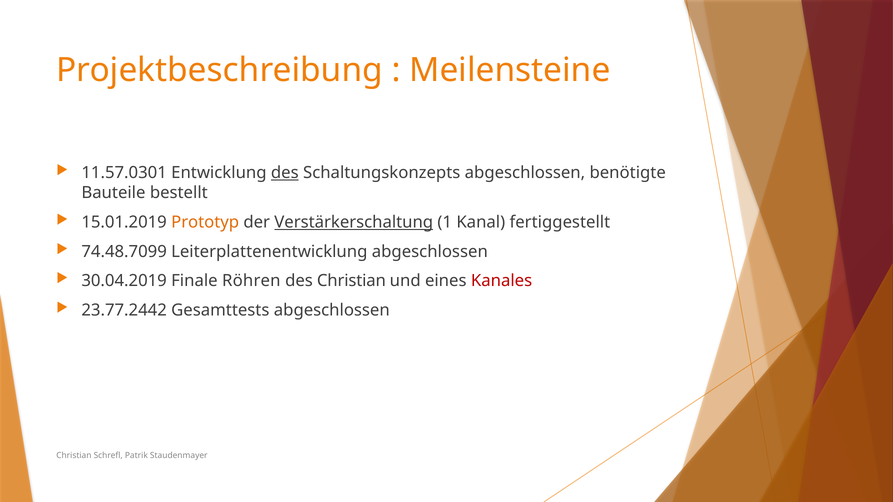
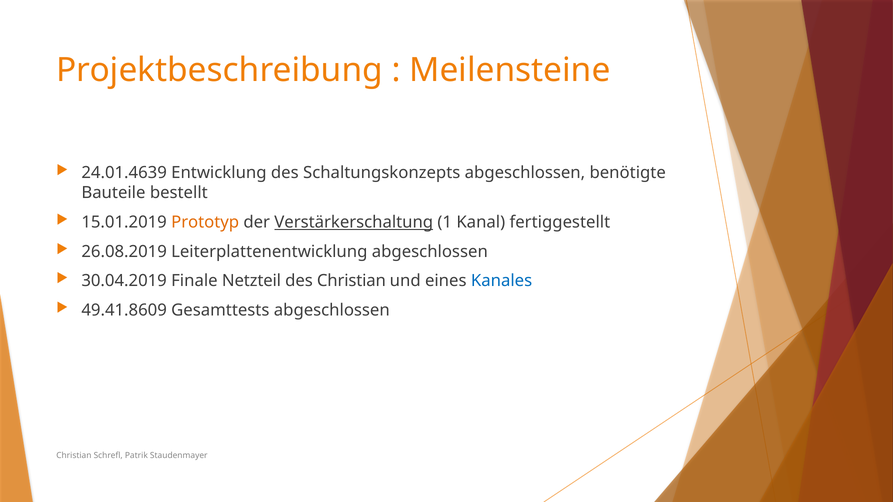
11.57.0301: 11.57.0301 -> 24.01.4639 (124, 173)
des underline: present -> none (285, 173)
74.48.7099: 74.48.7099 -> 26.08.2019 (124, 252)
Röhren: Röhren -> Netzteil (251, 281)
Kanales colour: red -> blue (502, 281)
23.77.2442: 23.77.2442 -> 49.41.8609 (124, 311)
